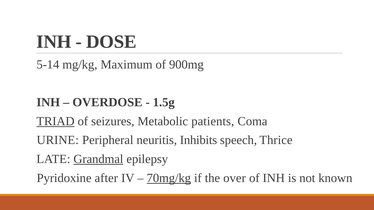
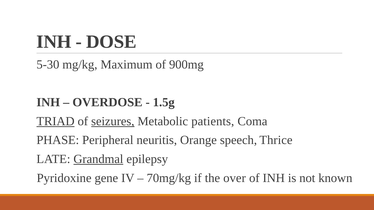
5-14: 5-14 -> 5-30 (48, 65)
seizures underline: none -> present (113, 121)
URINE: URINE -> PHASE (58, 140)
Inhibits: Inhibits -> Orange (198, 140)
after: after -> gene (106, 178)
70mg/kg underline: present -> none (169, 178)
